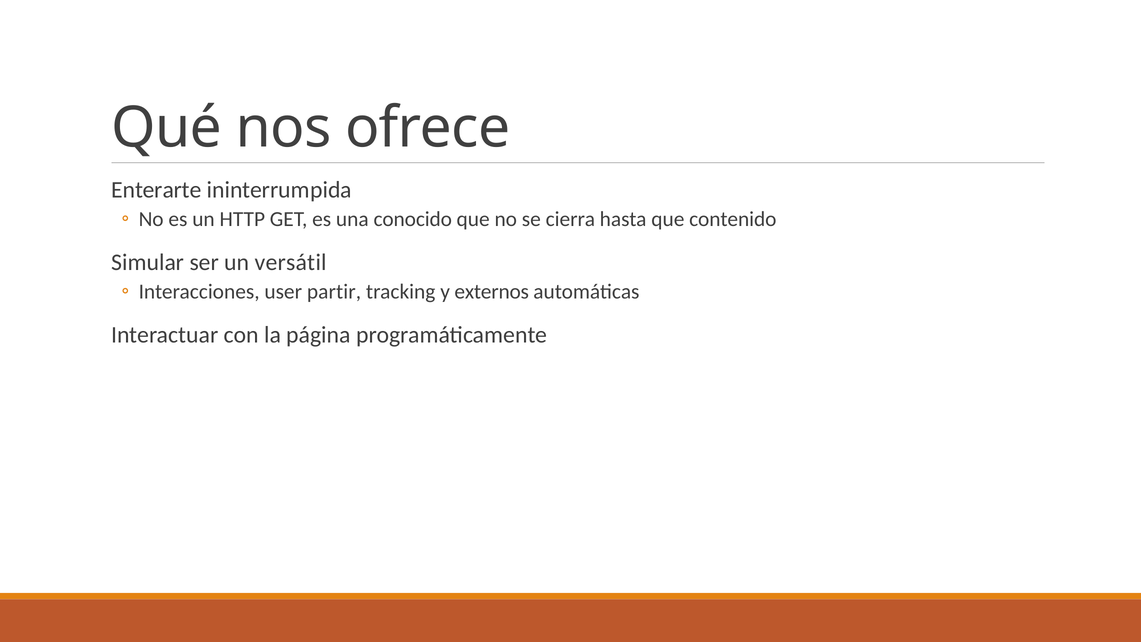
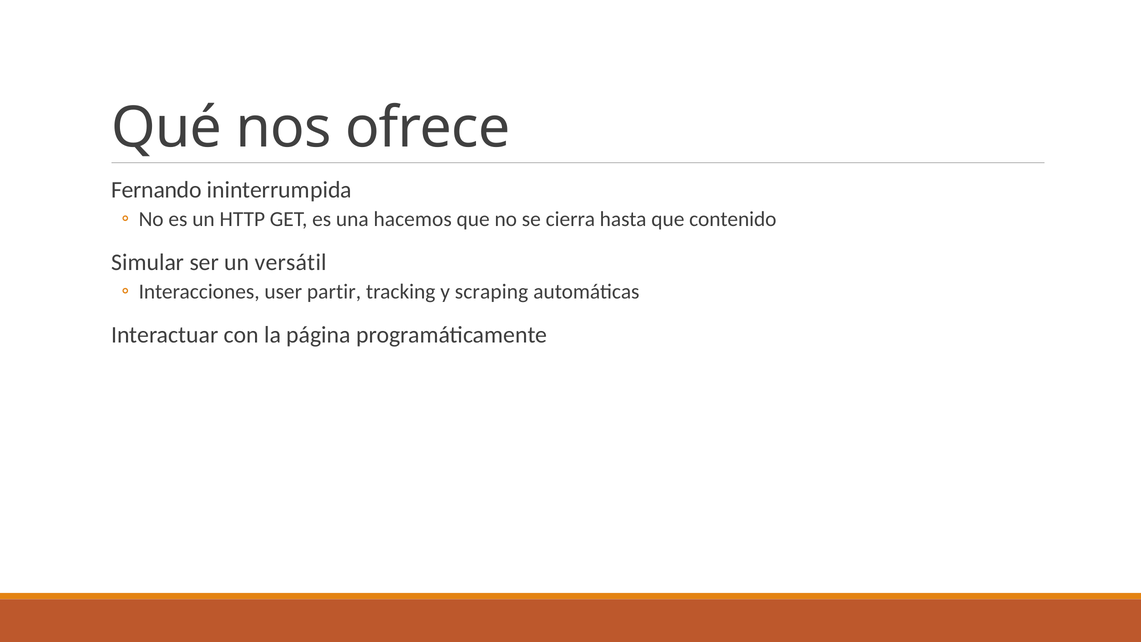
Enterarte: Enterarte -> Fernando (156, 190)
conocido: conocido -> hacemos (413, 219)
externos: externos -> scraping (492, 291)
